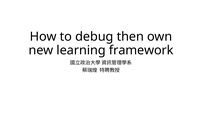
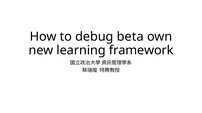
then: then -> beta (130, 37)
